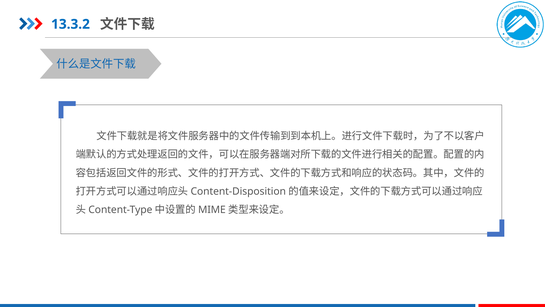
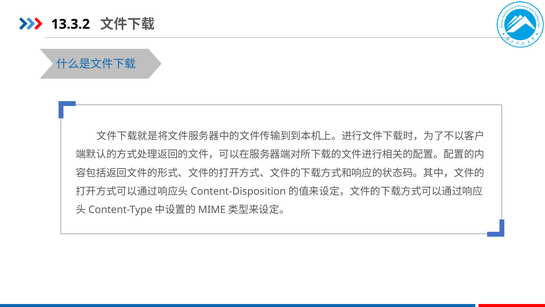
13.3.2 colour: blue -> black (71, 24)
